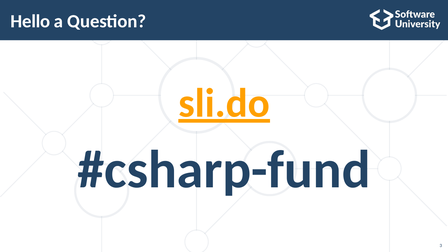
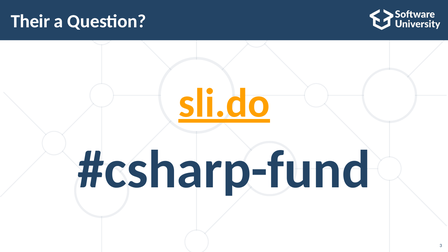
Hello: Hello -> Their (30, 21)
